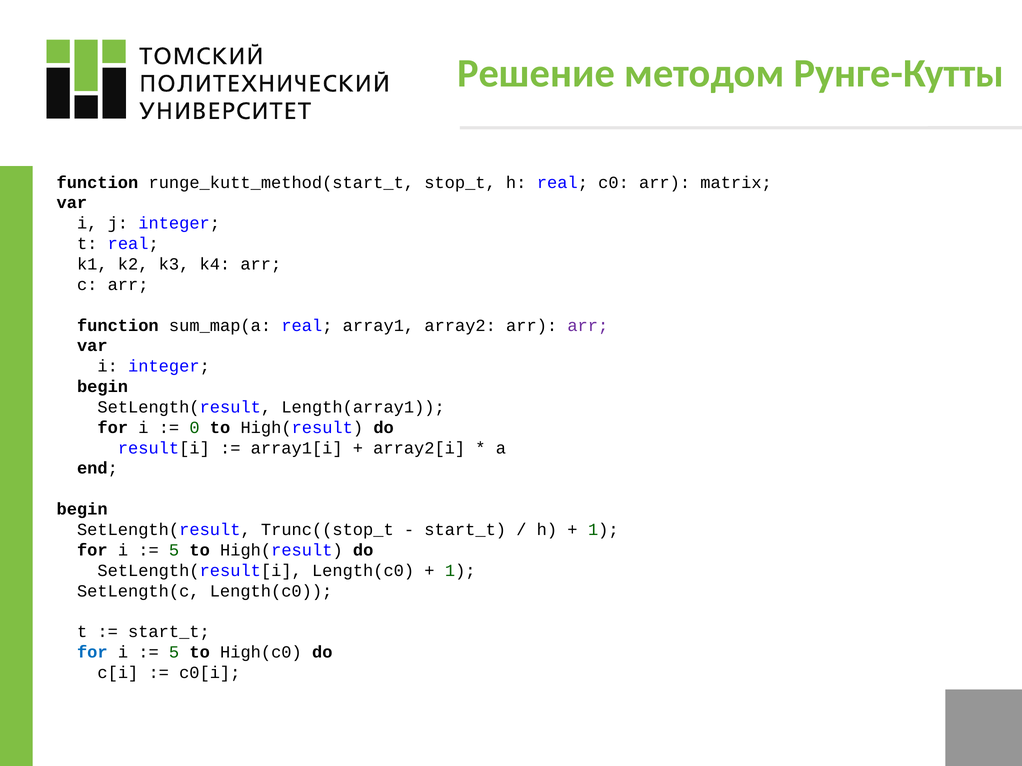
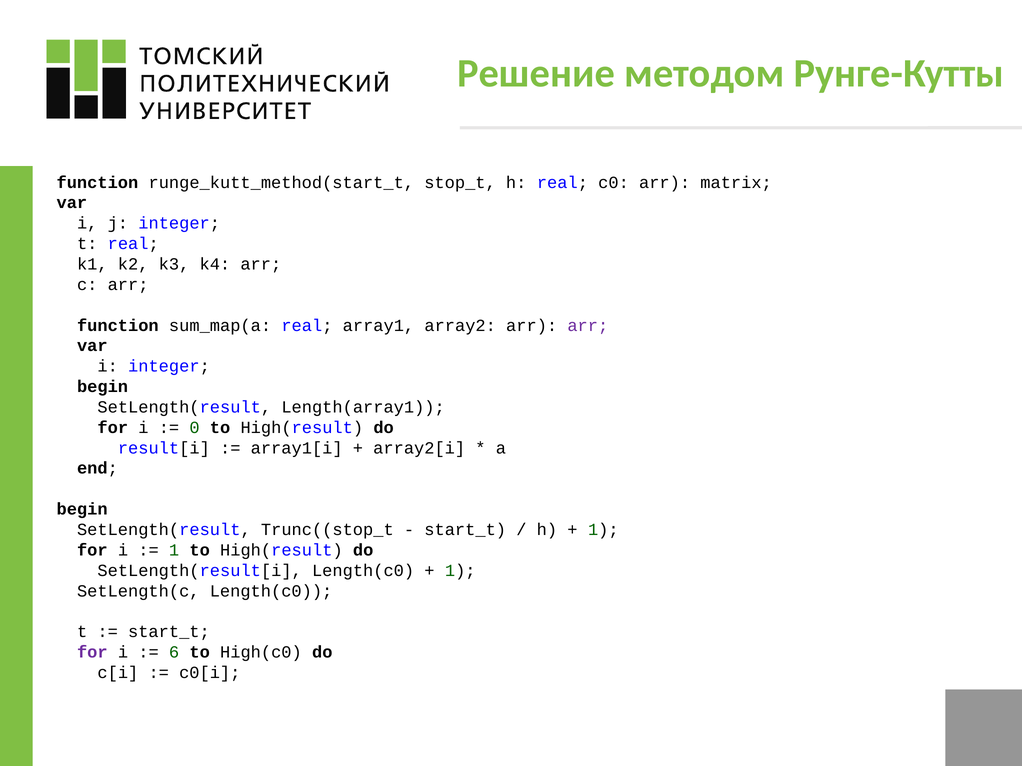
5: 5 -> 1 (174, 550)
for colour: blue -> purple (92, 653)
5: 5 -> 6 (174, 653)
